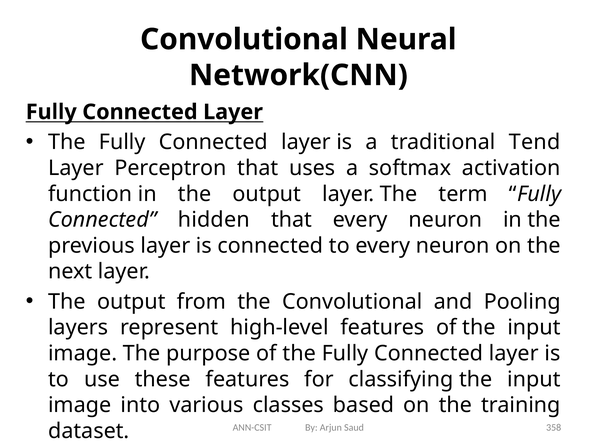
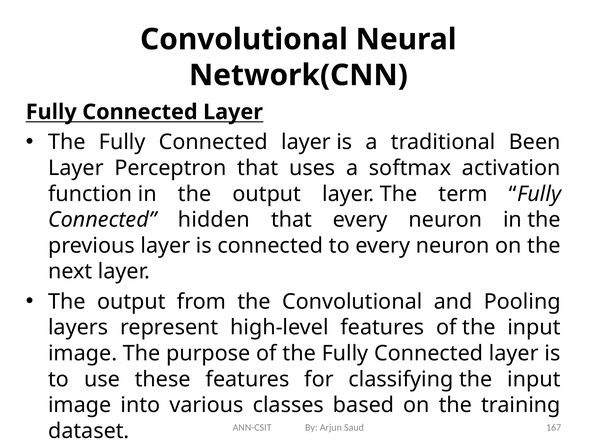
Tend: Tend -> Been (535, 142)
358: 358 -> 167 (554, 427)
